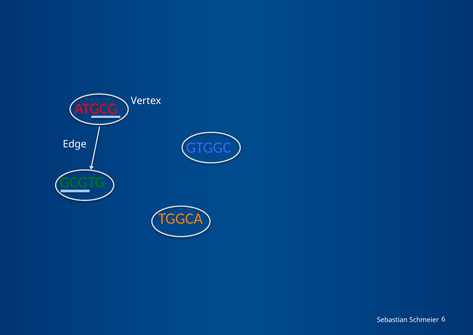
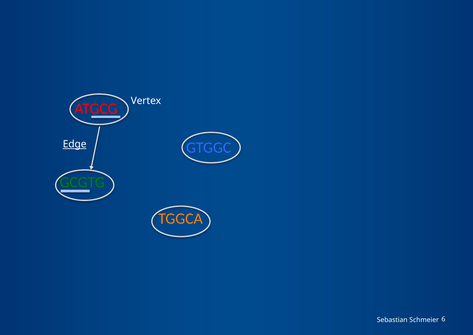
Edge underline: none -> present (75, 144)
